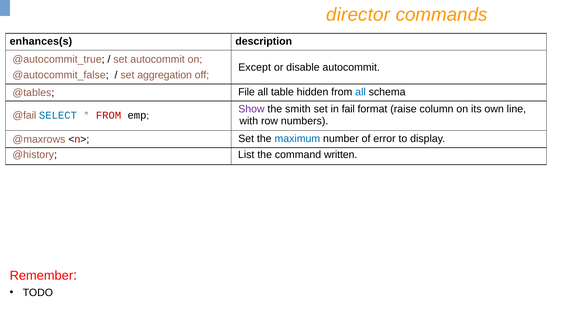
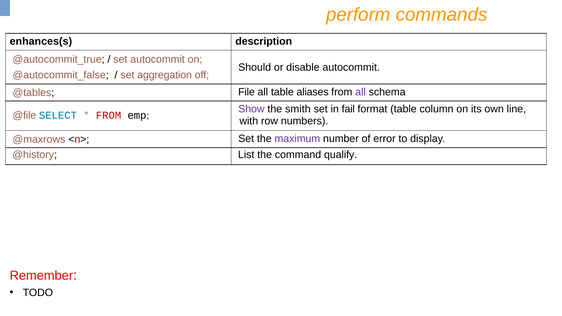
director: director -> perform (358, 15)
Except: Except -> Should (255, 67)
hidden: hidden -> aliases (313, 92)
all colour: blue -> purple (361, 92)
format raise: raise -> table (403, 109)
@fail: @fail -> @file (24, 116)
maximum colour: blue -> purple (297, 139)
written: written -> qualify (341, 155)
